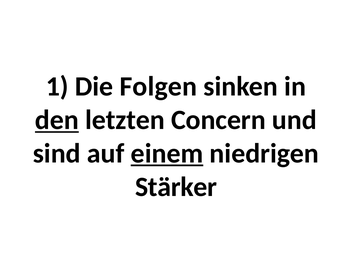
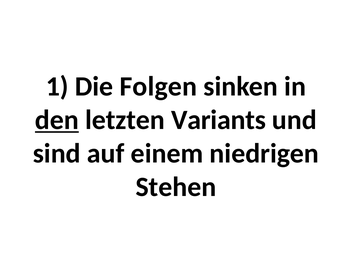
Concern: Concern -> Variants (218, 120)
einem underline: present -> none (167, 153)
Stärker: Stärker -> Stehen (176, 187)
